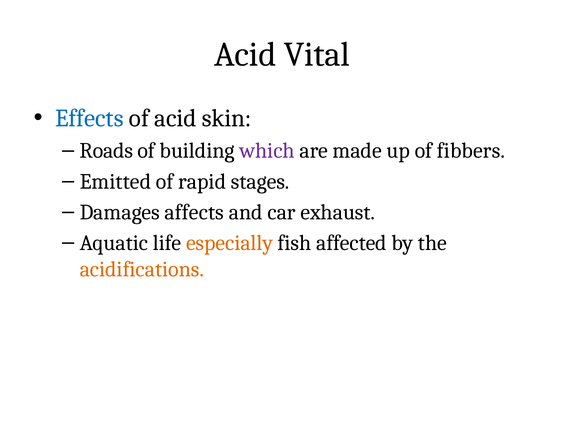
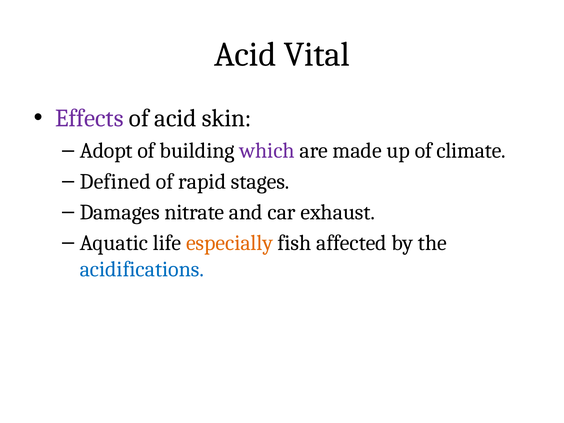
Effects colour: blue -> purple (89, 118)
Roads: Roads -> Adopt (106, 151)
fibbers: fibbers -> climate (471, 151)
Emitted: Emitted -> Defined (115, 181)
affects: affects -> nitrate (194, 212)
acidifications colour: orange -> blue (142, 269)
